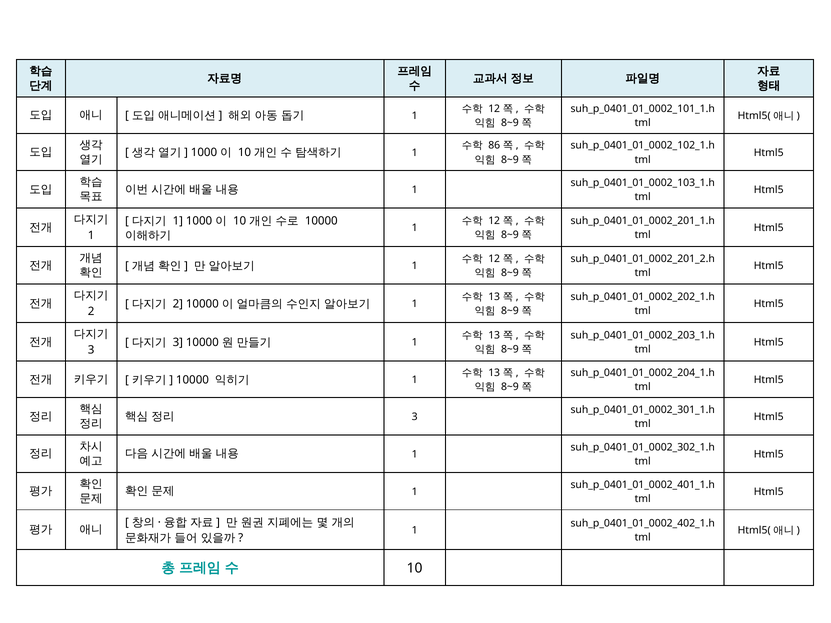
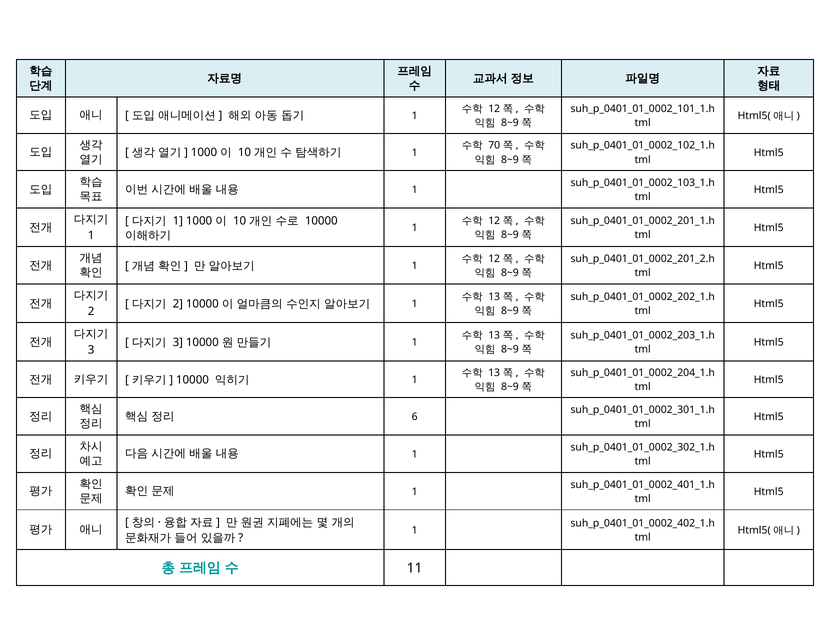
86: 86 -> 70 (494, 146)
3: 3 -> 6 (415, 417)
10: 10 -> 11 (415, 569)
